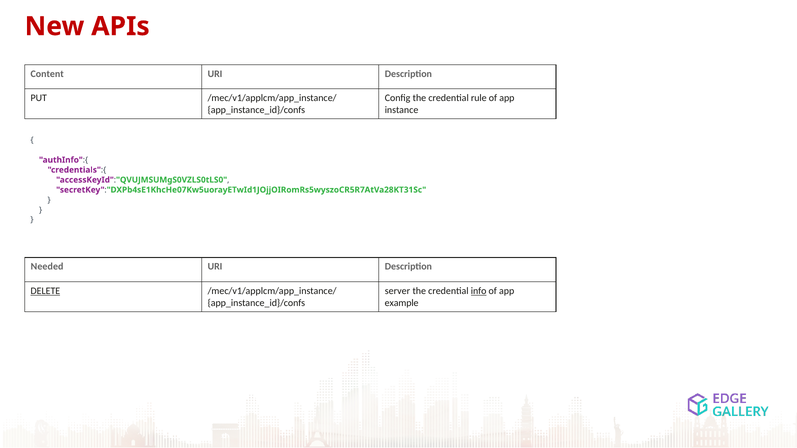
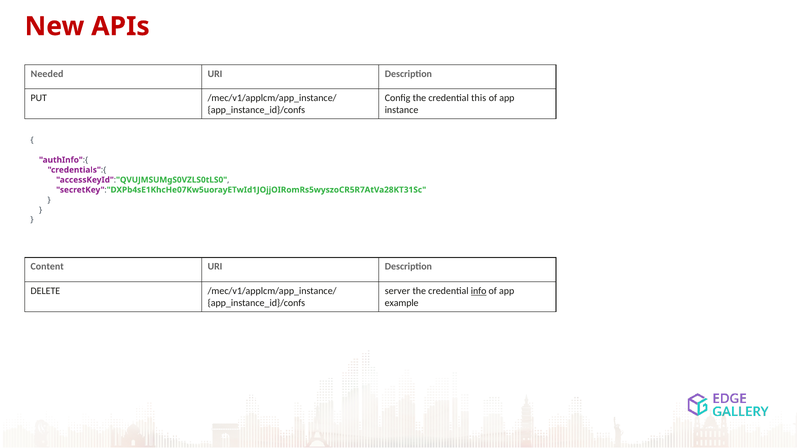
Content: Content -> Needed (47, 74)
rule: rule -> this (479, 98)
Needed: Needed -> Content (47, 267)
DELETE underline: present -> none (45, 291)
